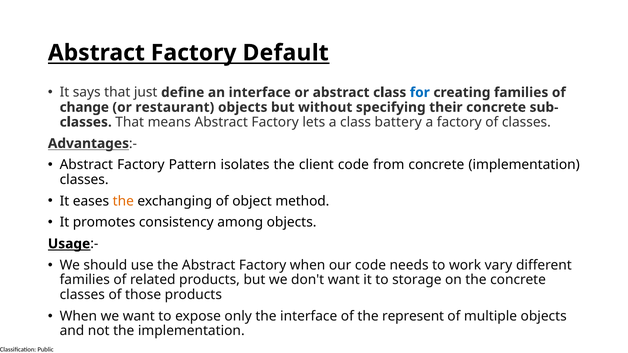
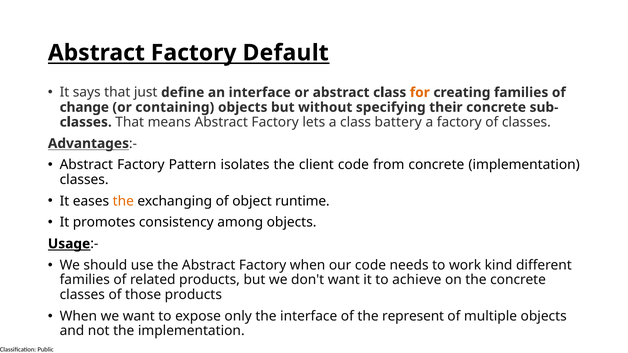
for colour: blue -> orange (420, 93)
restaurant: restaurant -> containing (175, 107)
method: method -> runtime (302, 201)
vary: vary -> kind (499, 265)
storage: storage -> achieve (417, 280)
